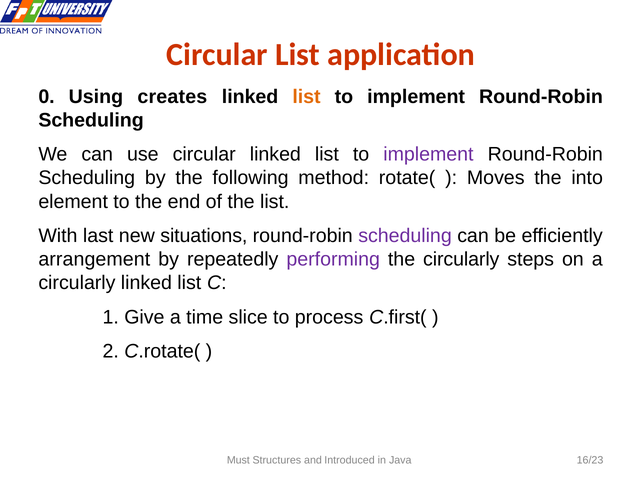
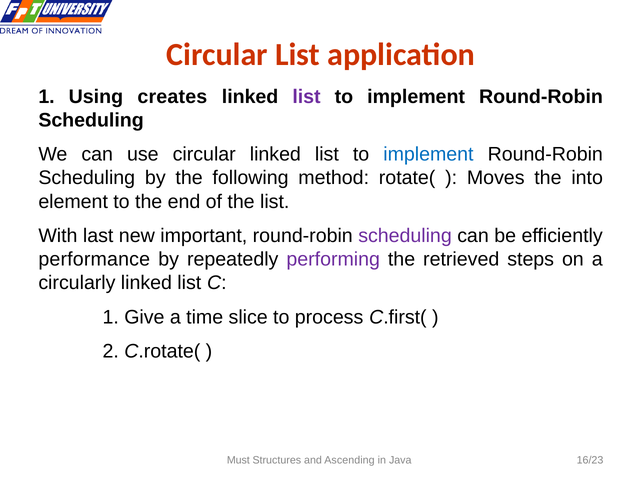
0: 0 -> 1 (47, 97)
list colour: orange -> purple (307, 97)
implement colour: purple -> blue (428, 154)
situations: situations -> important (204, 236)
arrangement: arrangement -> performance (94, 259)
the circularly: circularly -> retrieved (461, 259)
Introduced: Introduced -> Ascending (349, 460)
